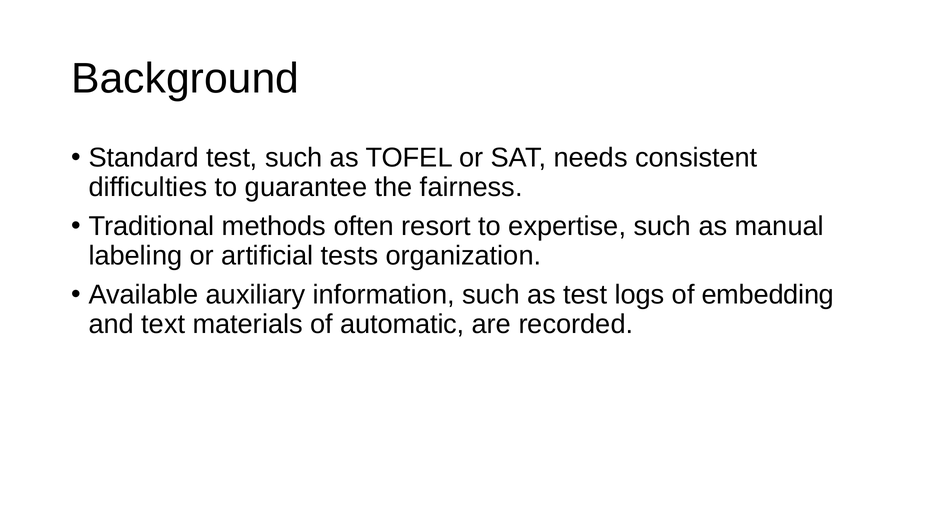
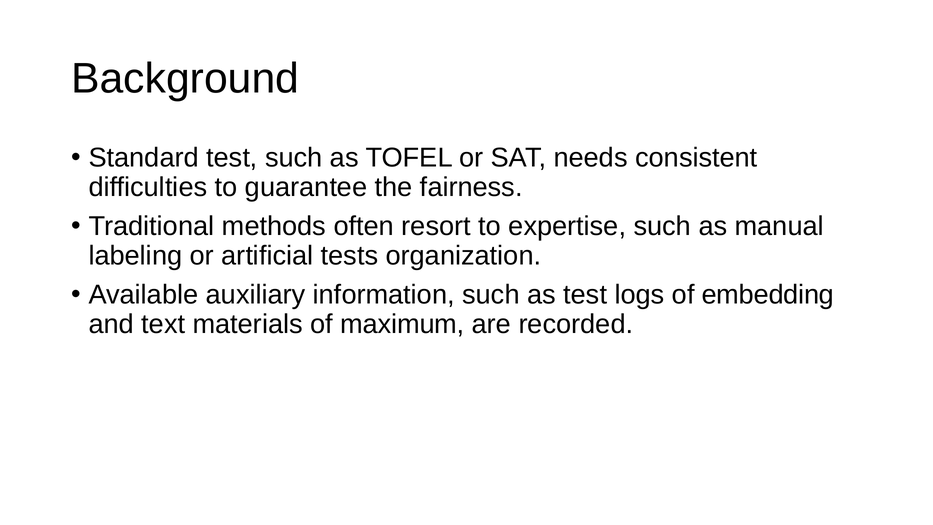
automatic: automatic -> maximum (402, 324)
